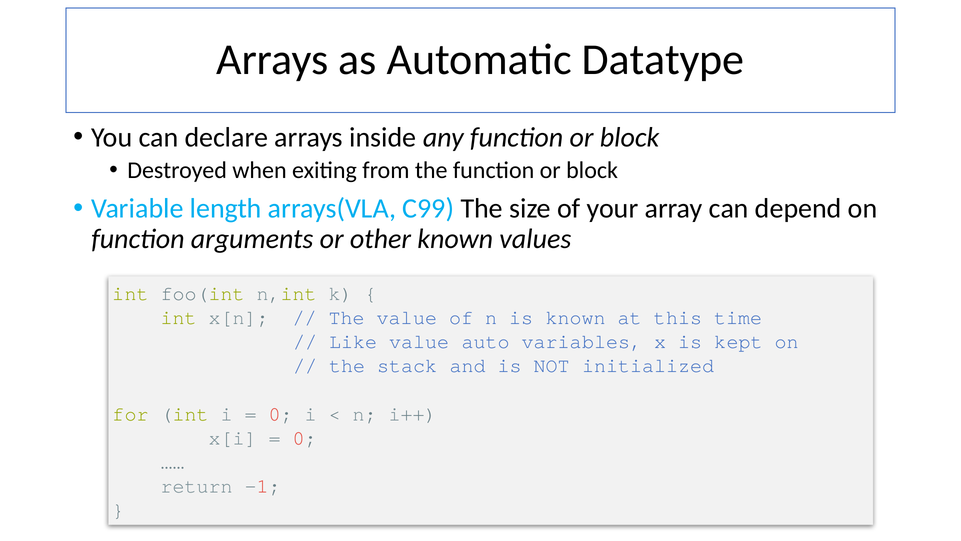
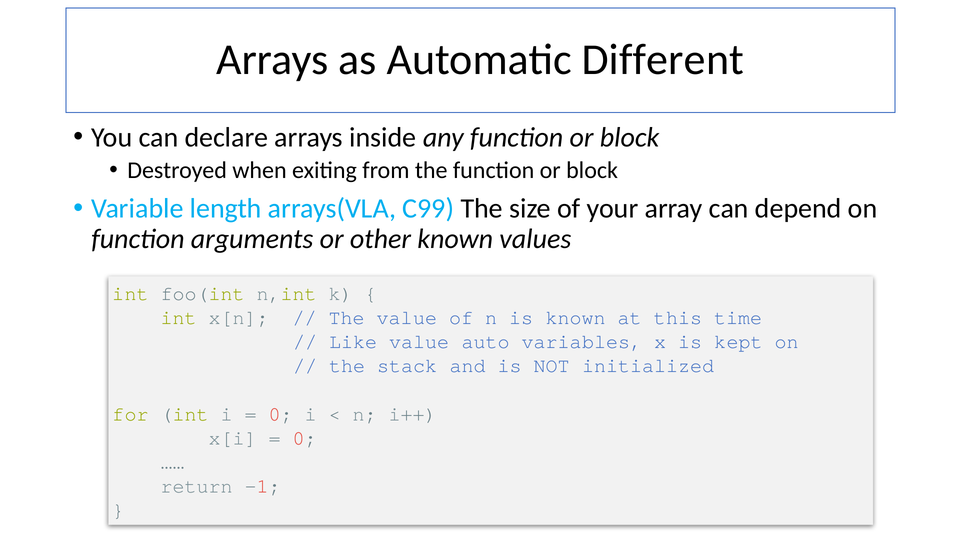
Datatype: Datatype -> Different (663, 60)
